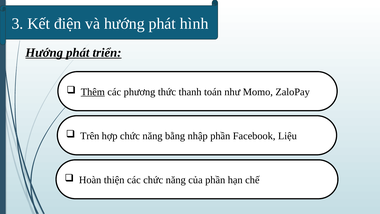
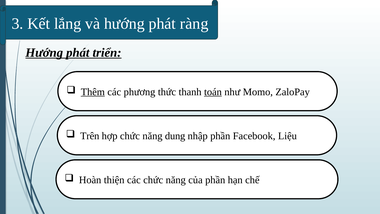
điện: điện -> lắng (68, 23)
hình: hình -> ràng (194, 23)
toán underline: none -> present (213, 92)
năng bằng: bằng -> dung (175, 136)
